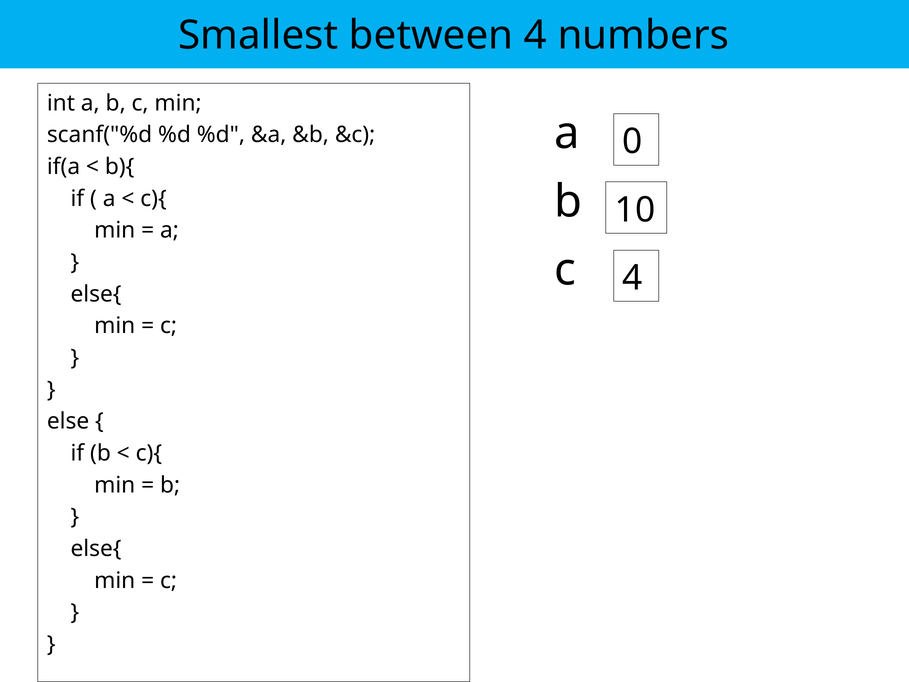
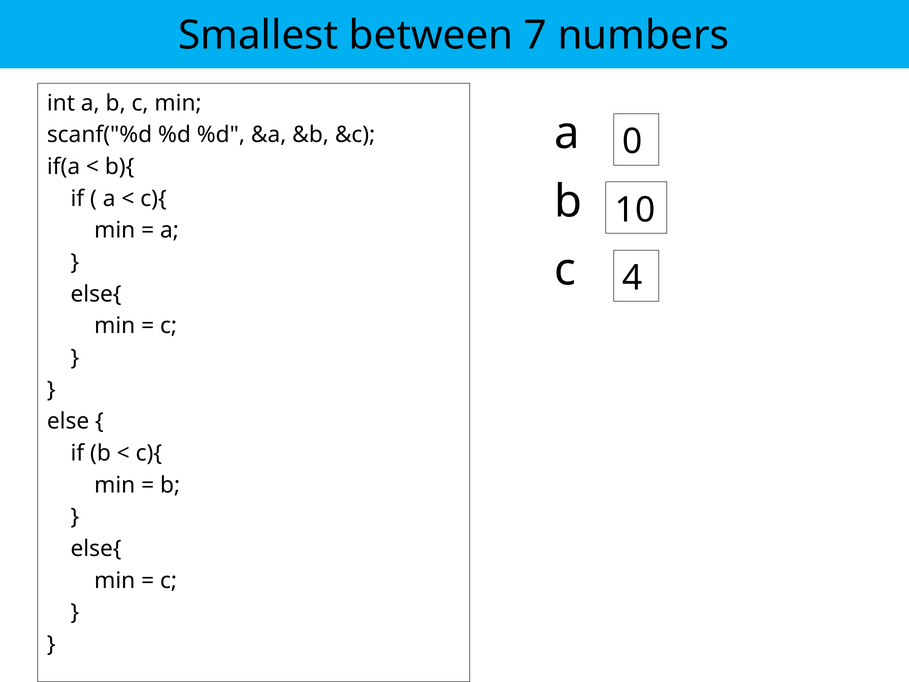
between 4: 4 -> 7 (535, 36)
